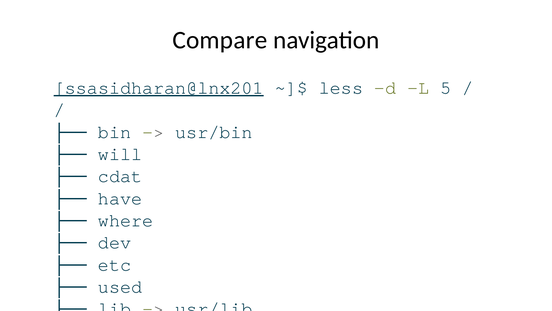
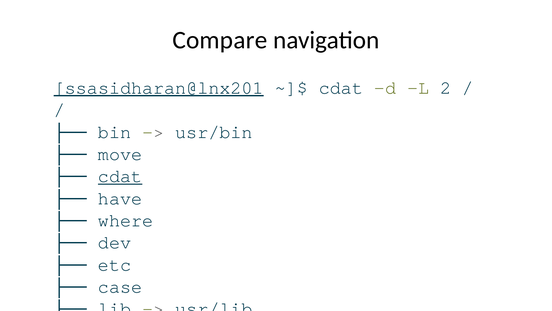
less: less -> cdat (341, 88)
5: 5 -> 2 (446, 88)
will: will -> move (120, 154)
cdat underline: none -> present (120, 176)
used: used -> case (120, 286)
